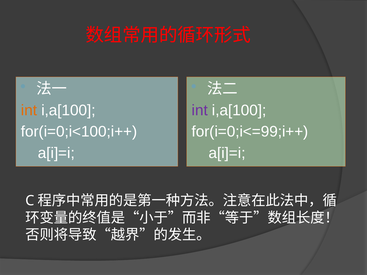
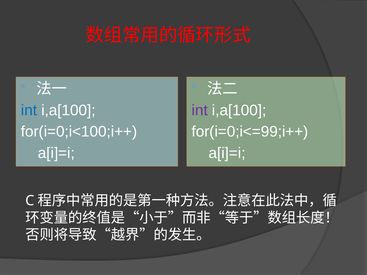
int colour: orange -> blue (29, 110)
